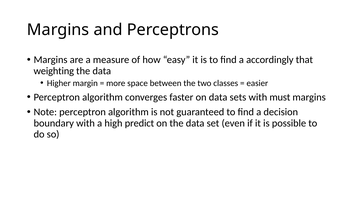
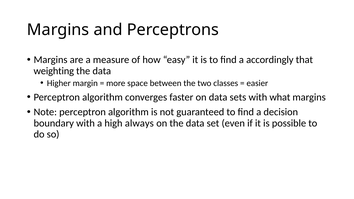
must: must -> what (280, 97)
predict: predict -> always (139, 123)
